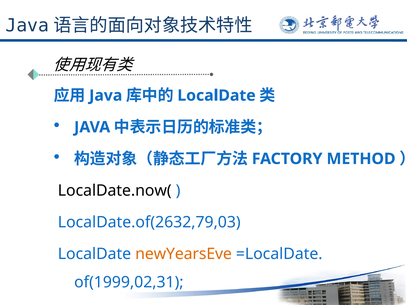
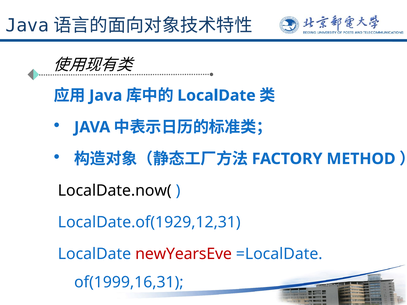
LocalDate.of(2632,79,03: LocalDate.of(2632,79,03 -> LocalDate.of(1929,12,31 (149, 222)
newYearsEve colour: orange -> red (184, 254)
of(1999,02,31: of(1999,02,31 -> of(1999,16,31 (129, 282)
